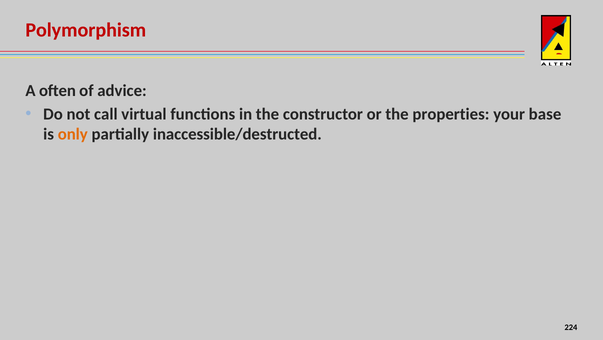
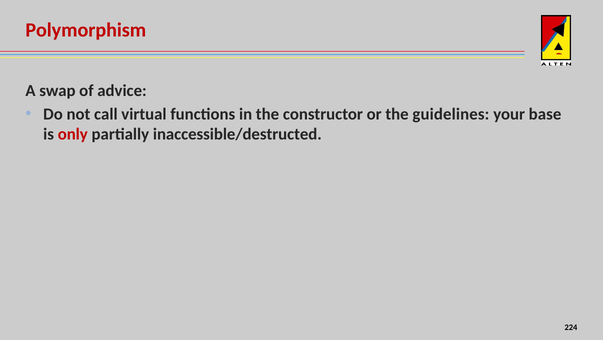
often: often -> swap (57, 90)
properties: properties -> guidelines (451, 114)
only colour: orange -> red (73, 134)
